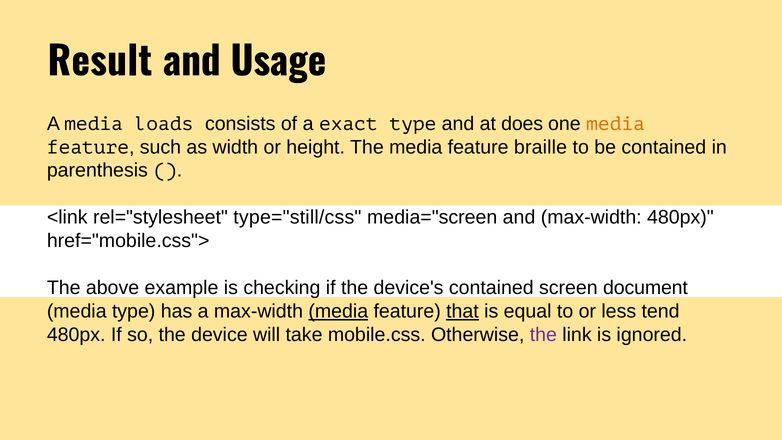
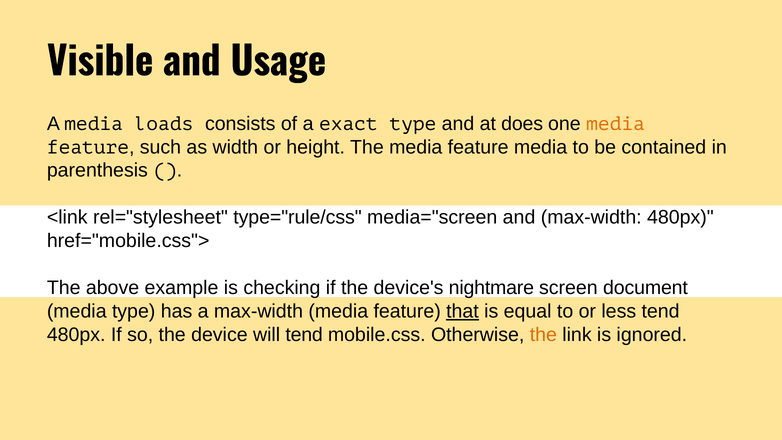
Result: Result -> Visible (100, 62)
feature braille: braille -> media (541, 147)
type="still/css: type="still/css -> type="rule/css (298, 217)
device's contained: contained -> nightmare (491, 288)
media underline: present -> none (338, 311)
will take: take -> tend (304, 335)
the colour: purple -> orange (543, 335)
